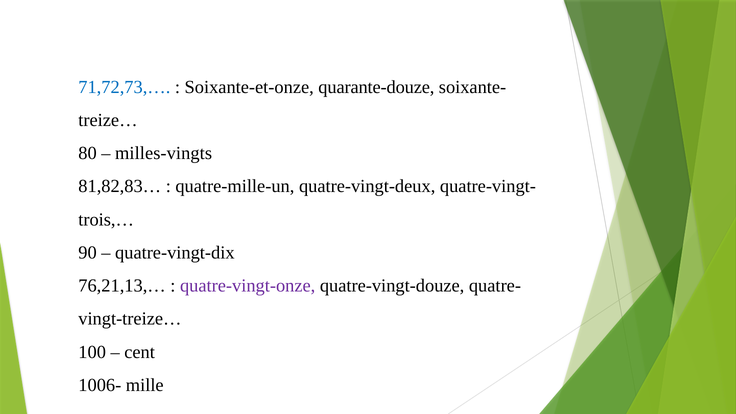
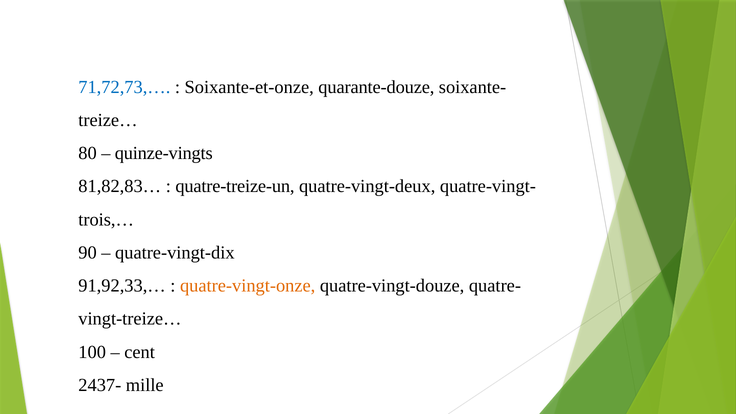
milles-vingts: milles-vingts -> quinze-vingts (164, 153)
quatre-mille-un: quatre-mille-un -> quatre-treize-un (235, 186)
76,21,13,…: 76,21,13,… -> 91,92,33,… (122, 286)
quatre-vingt-onze colour: purple -> orange (248, 286)
1006-: 1006- -> 2437- (100, 385)
